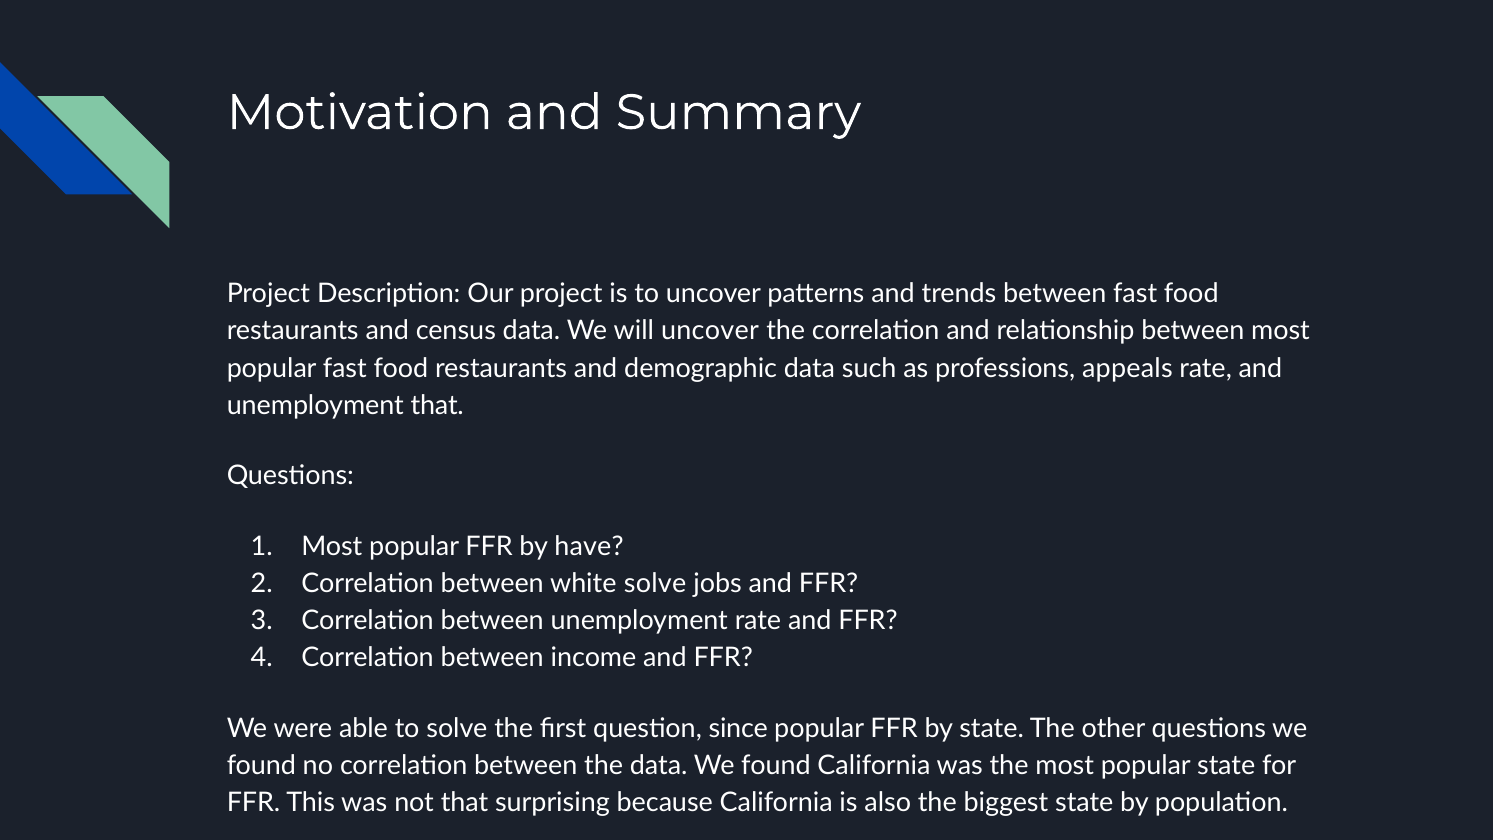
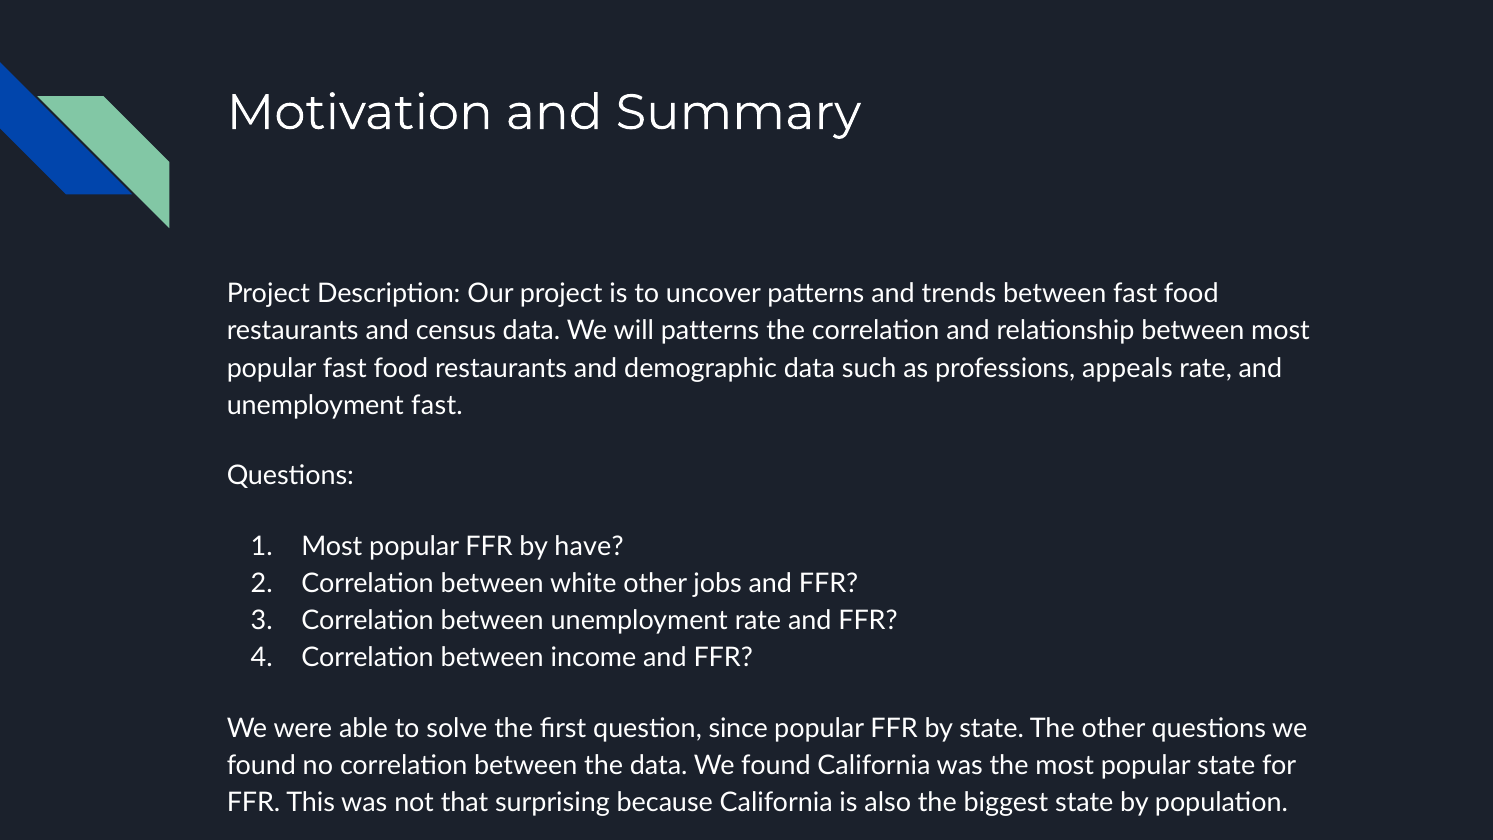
will uncover: uncover -> patterns (710, 331)
unemployment that: that -> fast (437, 405)
white solve: solve -> other (655, 583)
